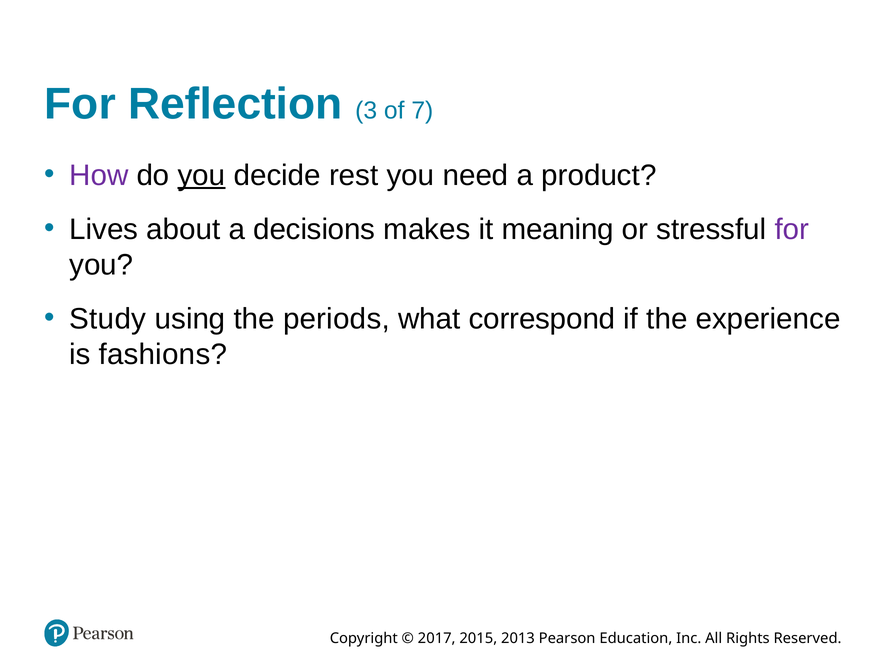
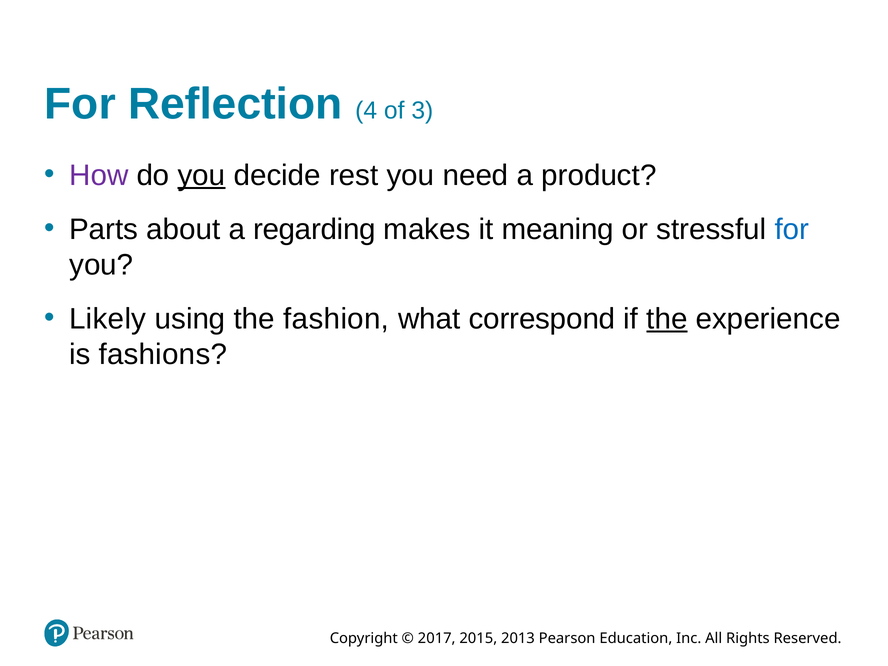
3: 3 -> 4 (366, 110)
7: 7 -> 3 (422, 110)
Lives: Lives -> Parts (104, 229)
decisions: decisions -> regarding (314, 229)
for colour: purple -> blue (792, 229)
Study: Study -> Likely (108, 319)
periods: periods -> fashion (336, 319)
the underline: none -> present (667, 319)
